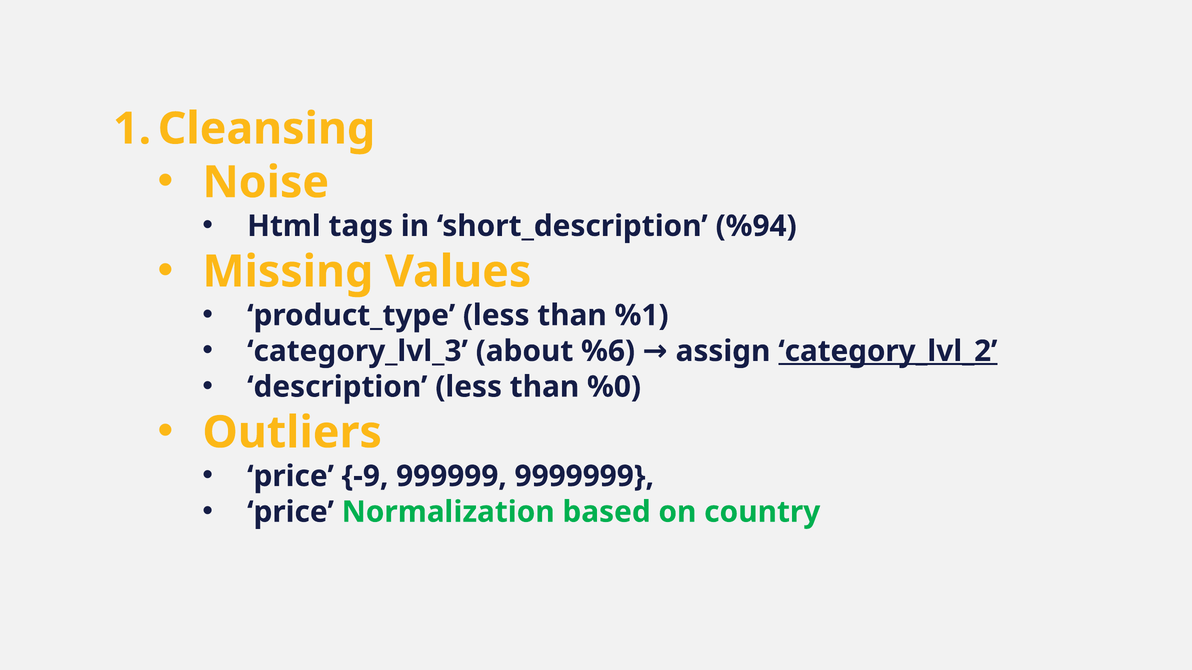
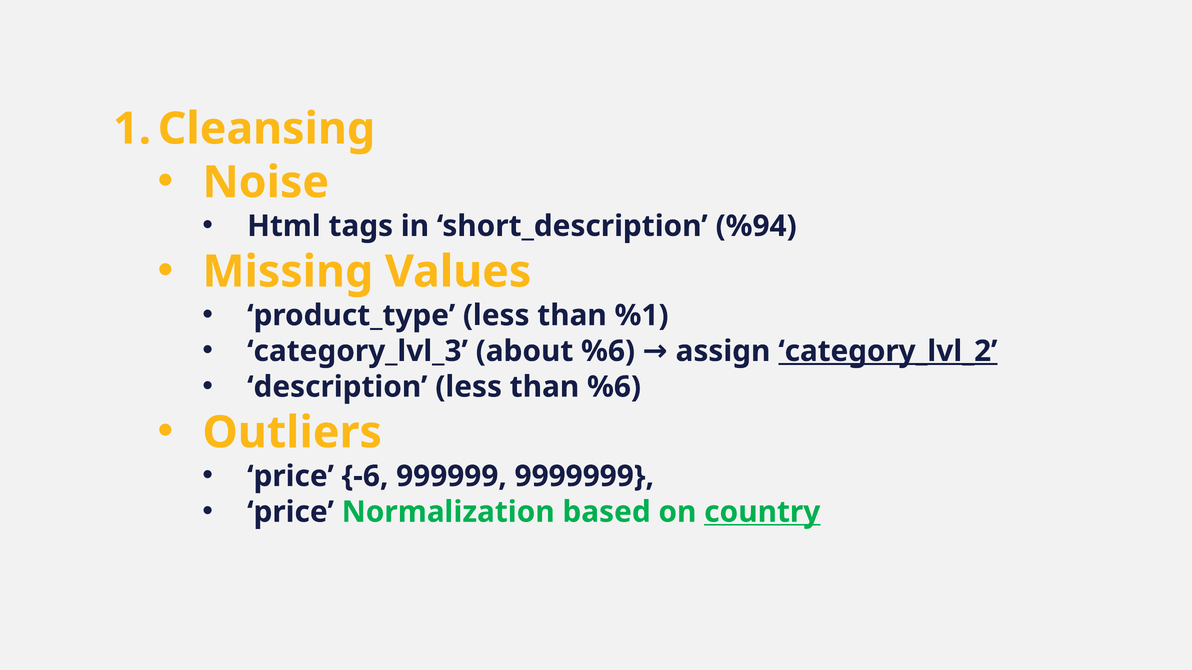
than %0: %0 -> %6 (614, 387)
-9: -9 -> -6 (365, 477)
country underline: none -> present (762, 512)
